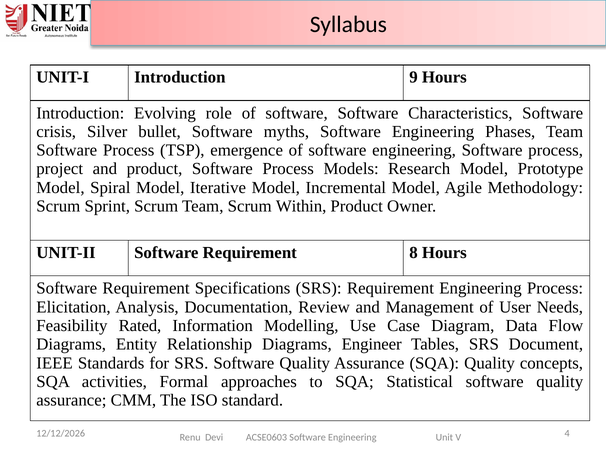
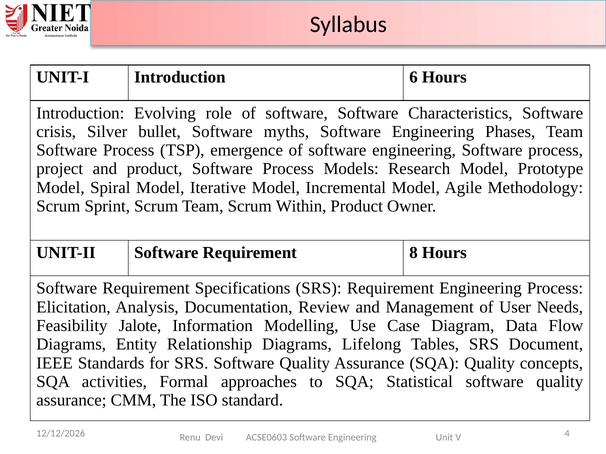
9: 9 -> 6 (413, 78)
Rated: Rated -> Jalote (140, 326)
Engineer: Engineer -> Lifelong (372, 345)
